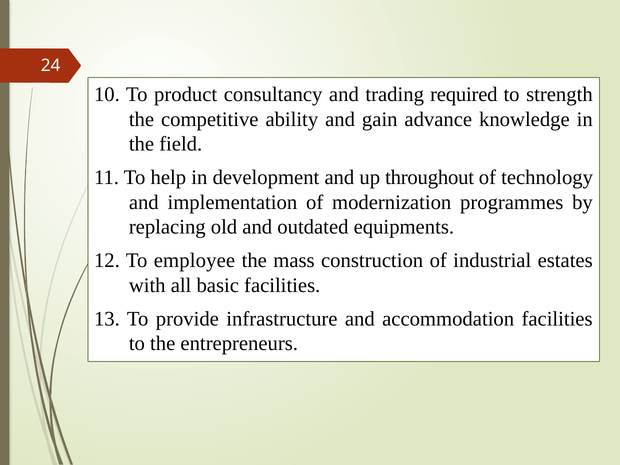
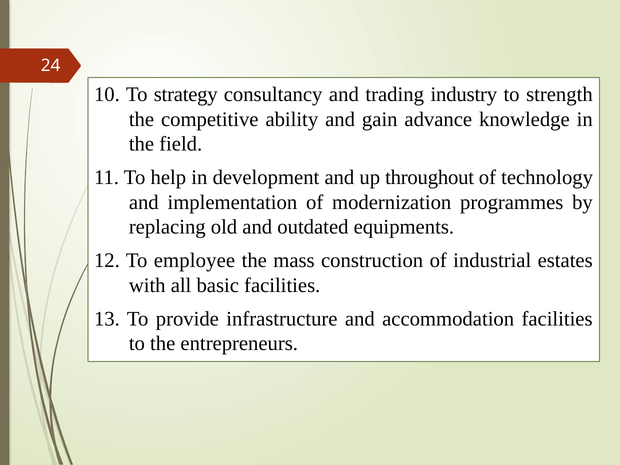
product: product -> strategy (186, 94)
required: required -> industry (464, 94)
